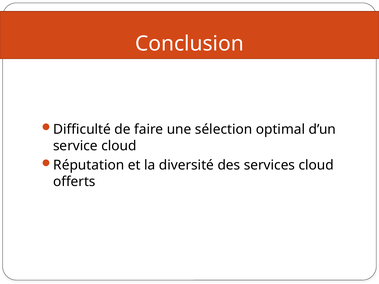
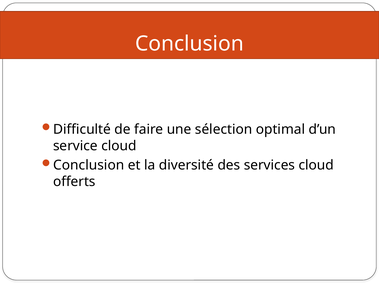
Réputation: Réputation -> Conclusion (89, 165)
